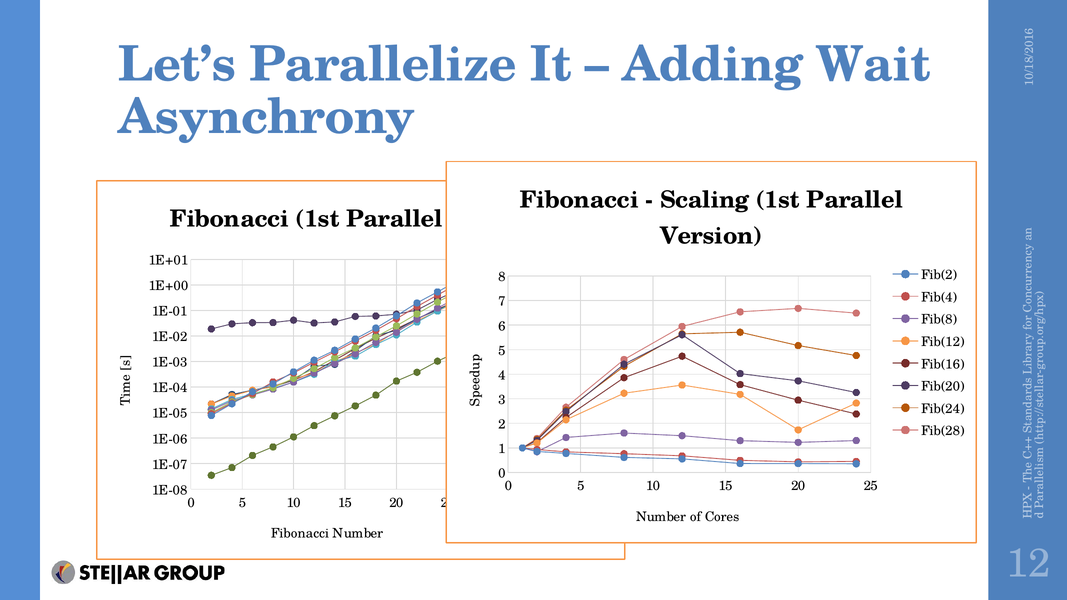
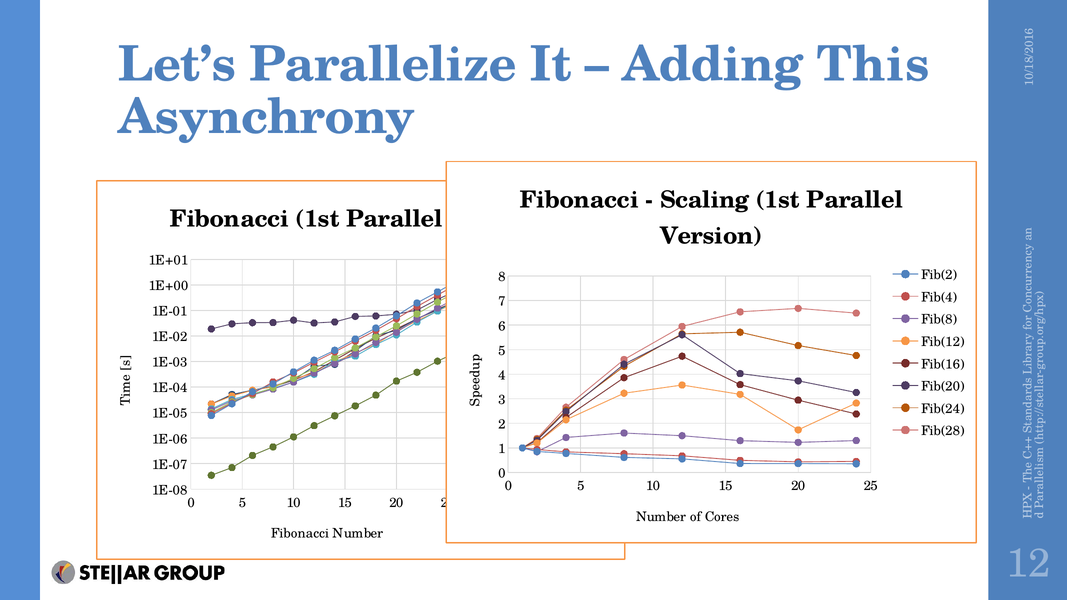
Wait: Wait -> This (873, 64)
